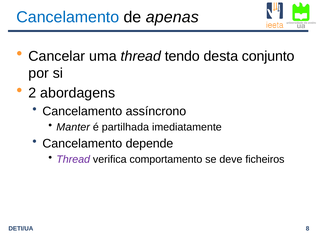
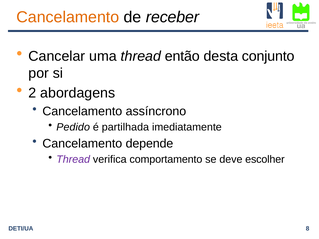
Cancelamento colour: blue -> orange (68, 17)
apenas: apenas -> receber (173, 17)
tendo: tendo -> então (182, 56)
Manter: Manter -> Pedido (73, 127)
ficheiros: ficheiros -> escolher (265, 160)
